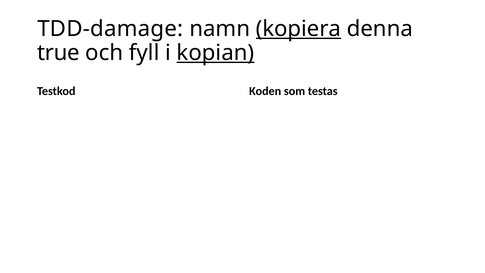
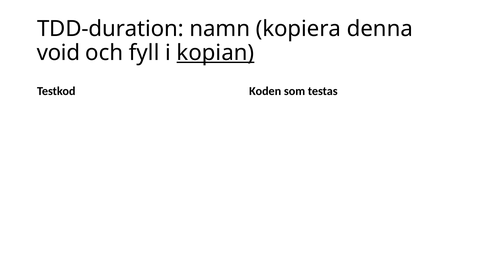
TDD-damage: TDD-damage -> TDD-duration (110, 29)
kopiera underline: present -> none (298, 29)
true: true -> void (58, 53)
